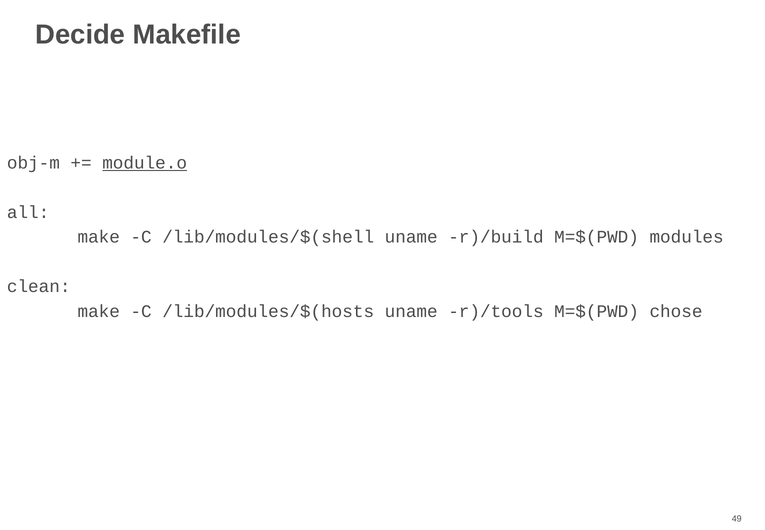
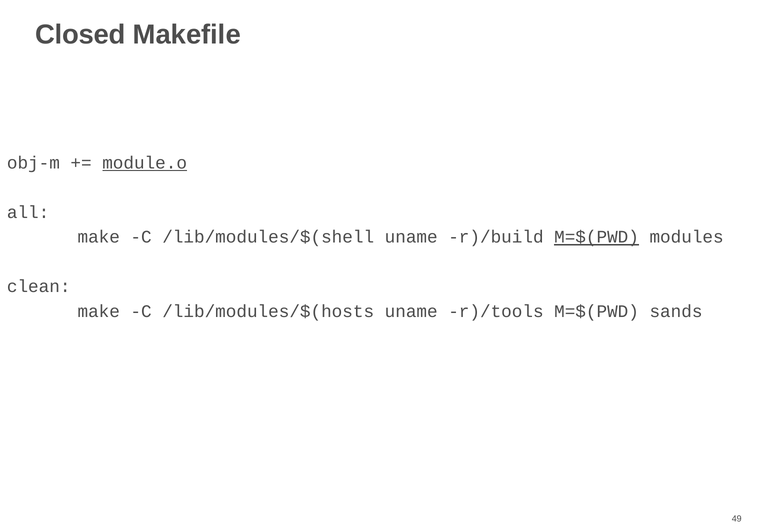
Decide: Decide -> Closed (80, 35)
M=$(PWD underline: none -> present (597, 237)
chose: chose -> sands (676, 311)
